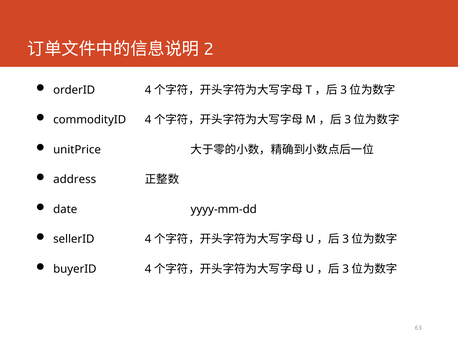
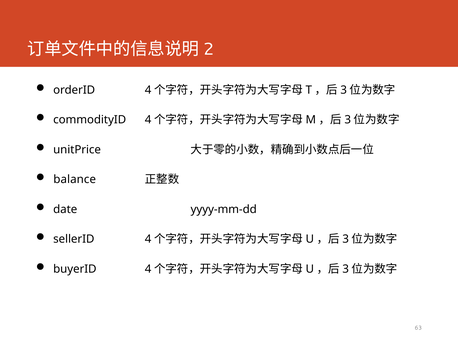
address: address -> balance (75, 179)
